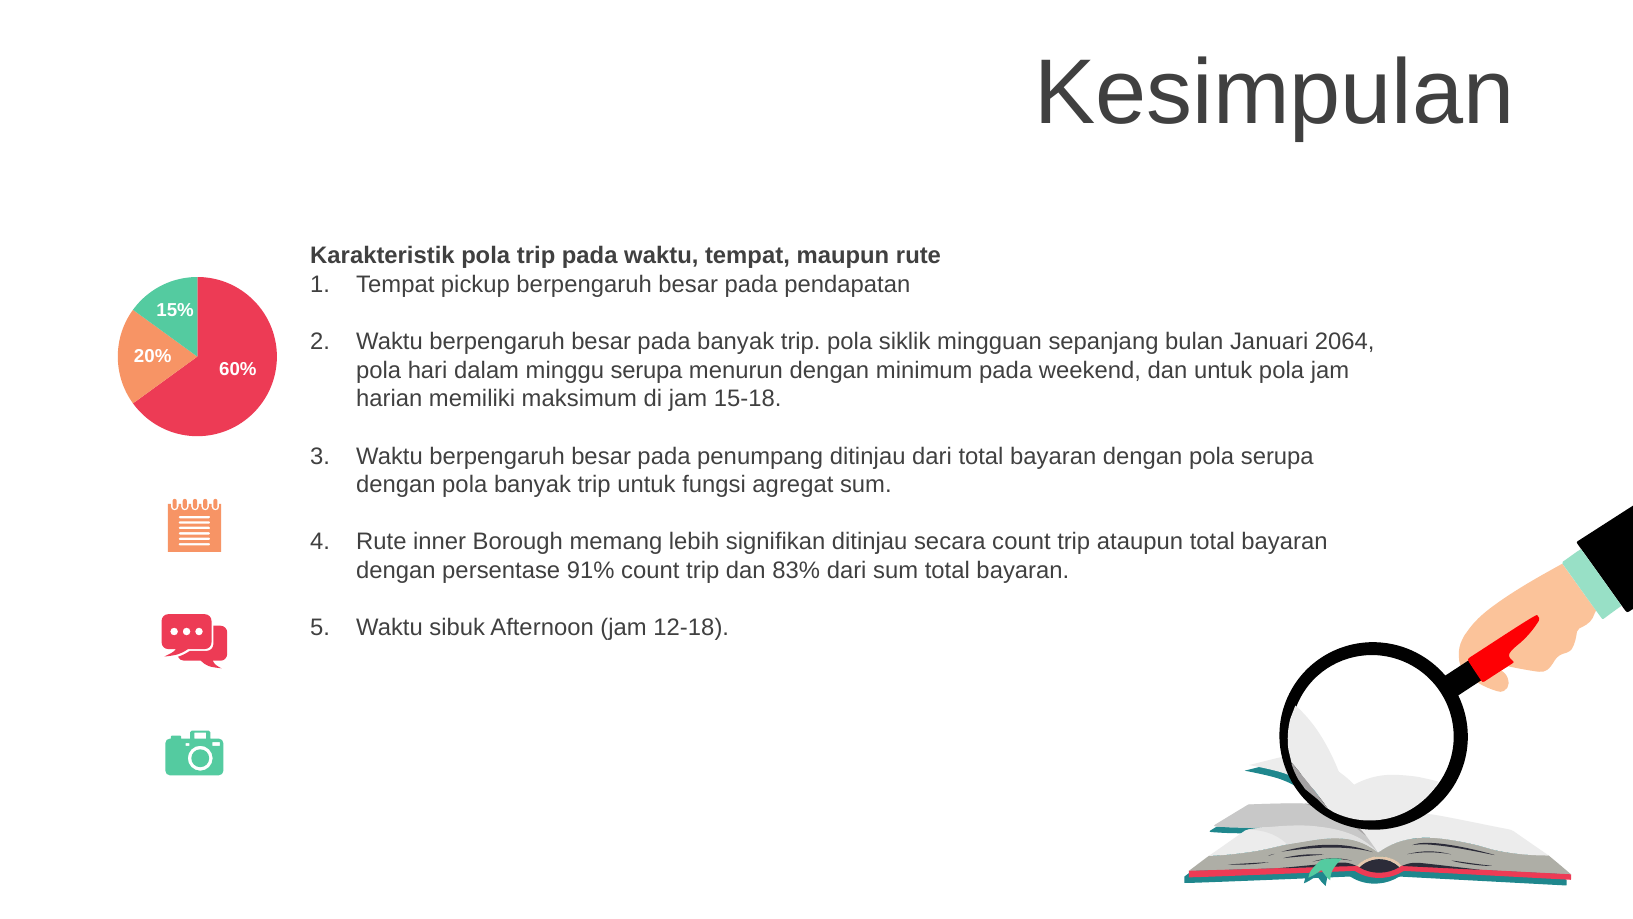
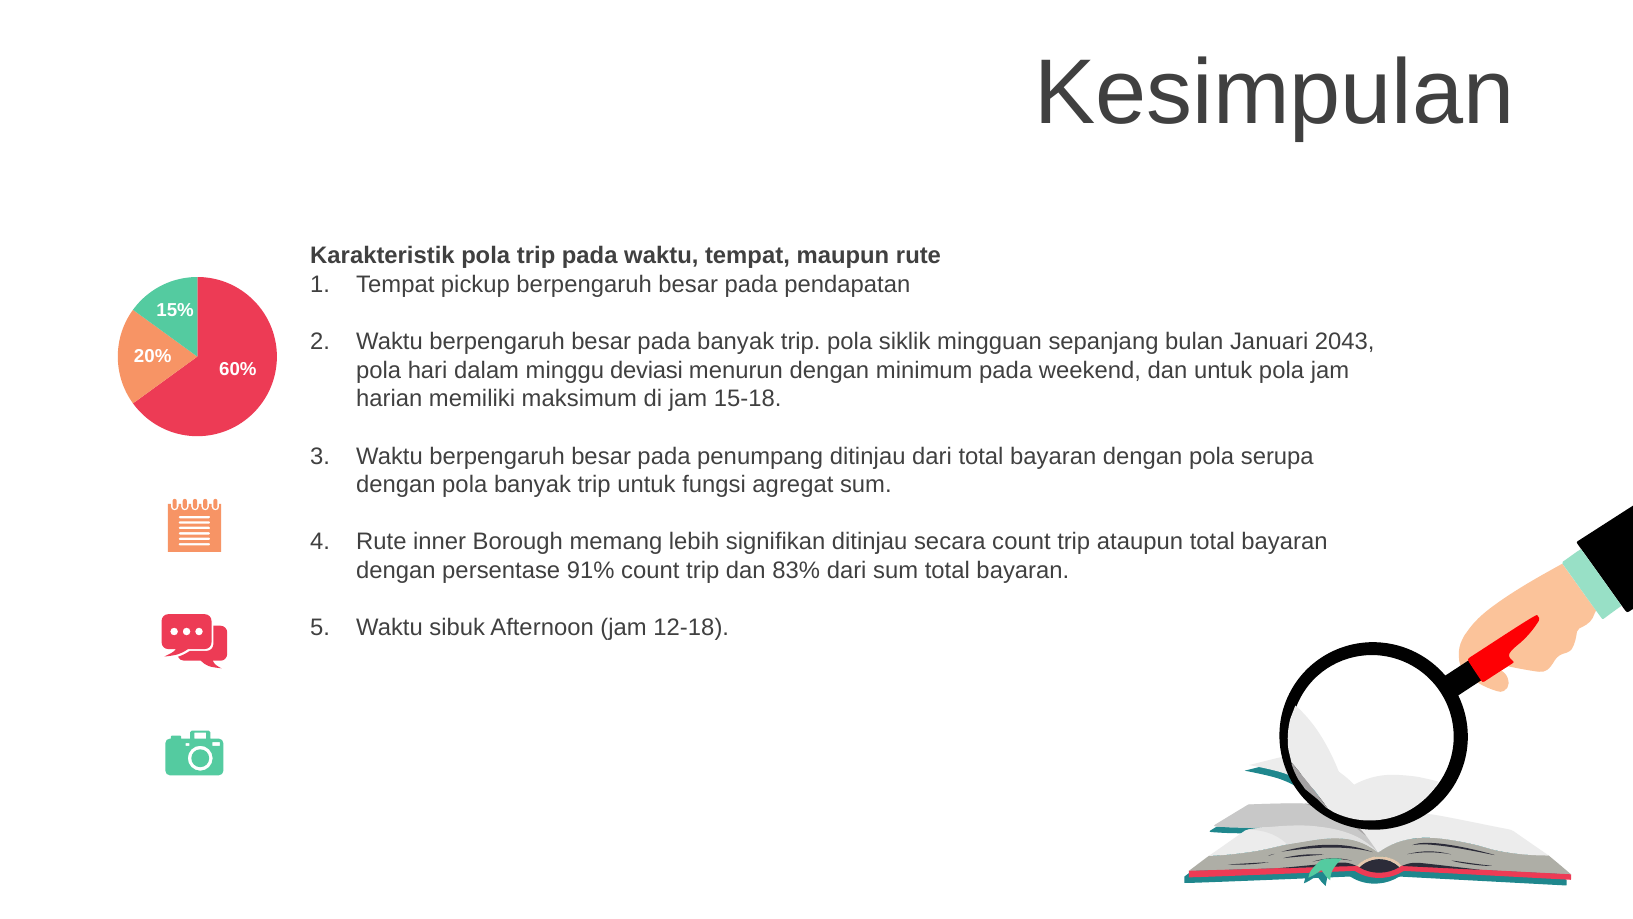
2064: 2064 -> 2043 (1345, 342)
minggu serupa: serupa -> deviasi (646, 370)
